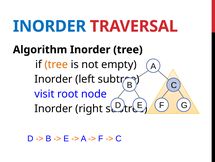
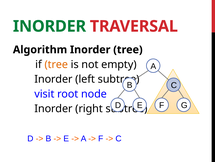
INORDER colour: blue -> green (50, 26)
